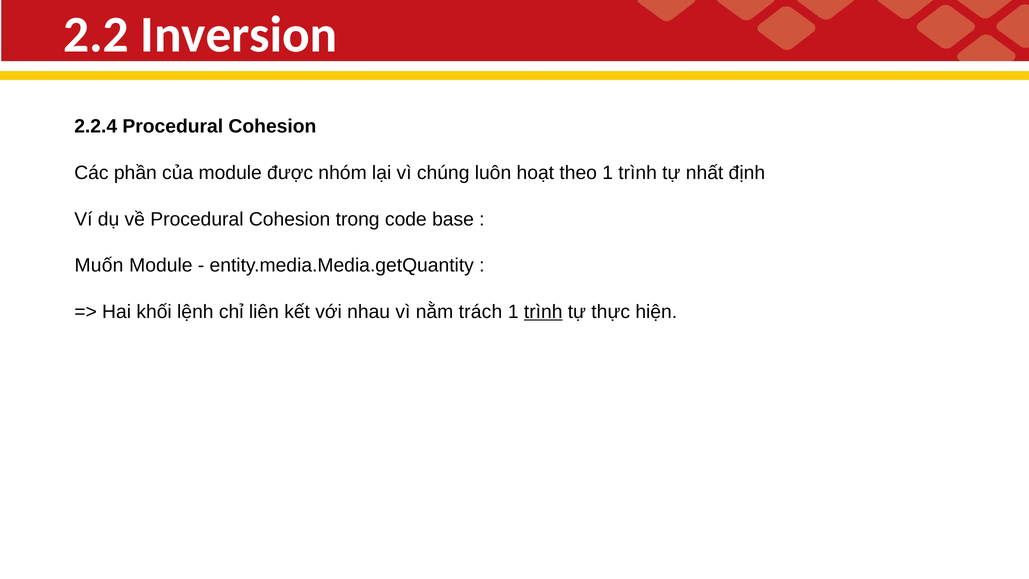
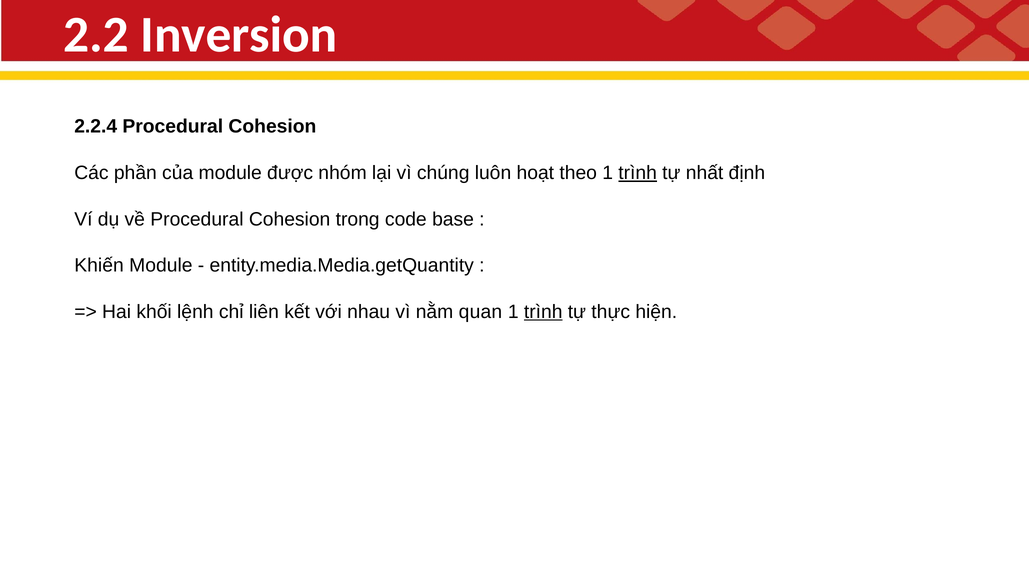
trình underline: none -> present (638, 173)
Muốn: Muốn -> Khiến (99, 265)
trách: trách -> quan (480, 312)
